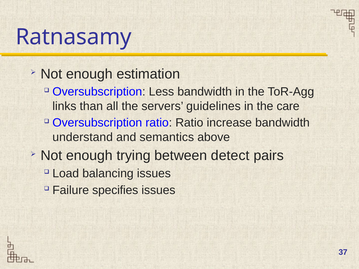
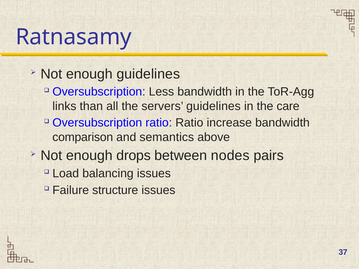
enough estimation: estimation -> guidelines (148, 74)
understand: understand -> comparison (83, 137)
trying: trying -> drops (134, 156)
detect: detect -> nodes (230, 156)
specifies: specifies -> structure (115, 190)
